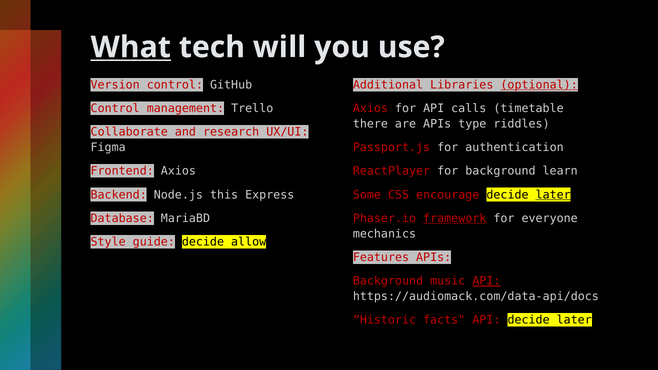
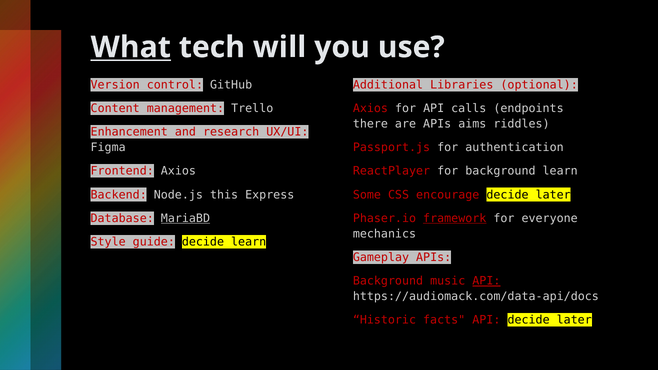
optional underline: present -> none (539, 85)
timetable: timetable -> endpoints (529, 108)
Control: Control -> Content (115, 108)
type: type -> aims (472, 124)
Collaborate: Collaborate -> Enhancement (129, 132)
later underline: present -> none (553, 195)
MariaBD underline: none -> present (185, 218)
decide allow: allow -> learn (249, 242)
Features: Features -> Gameplay (381, 257)
